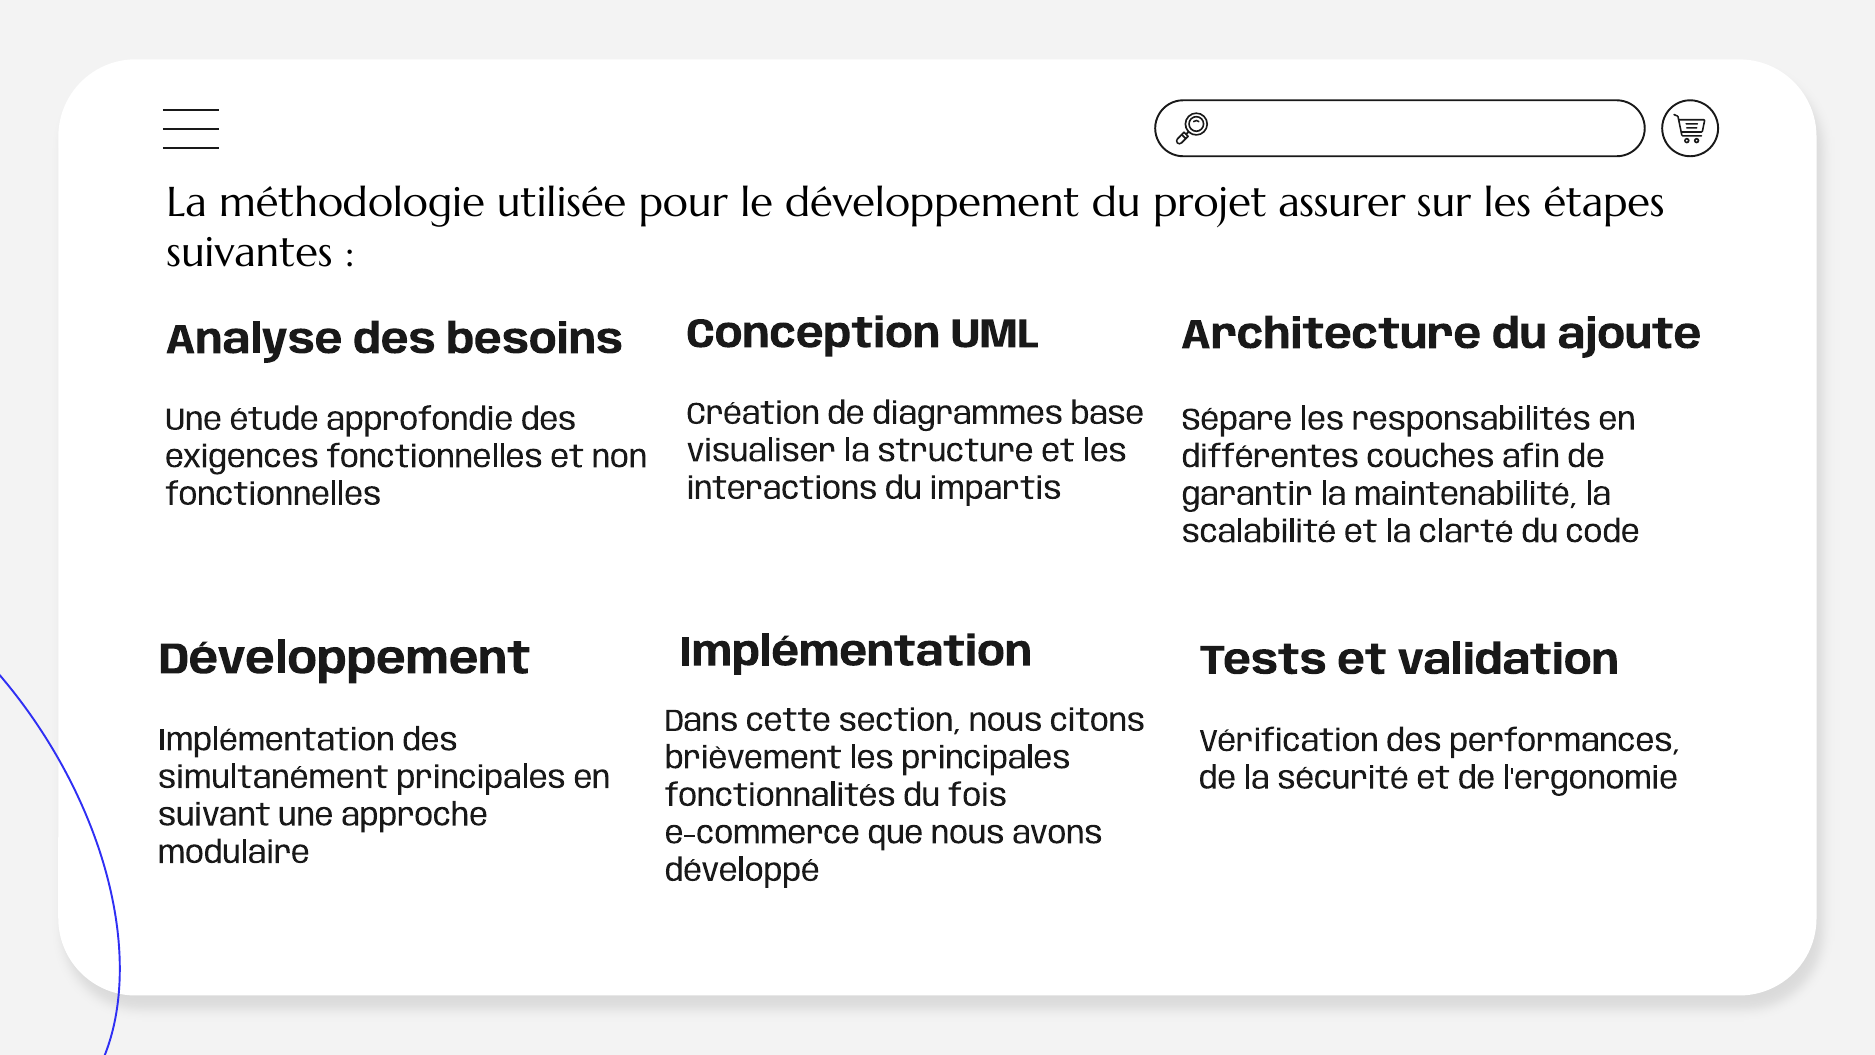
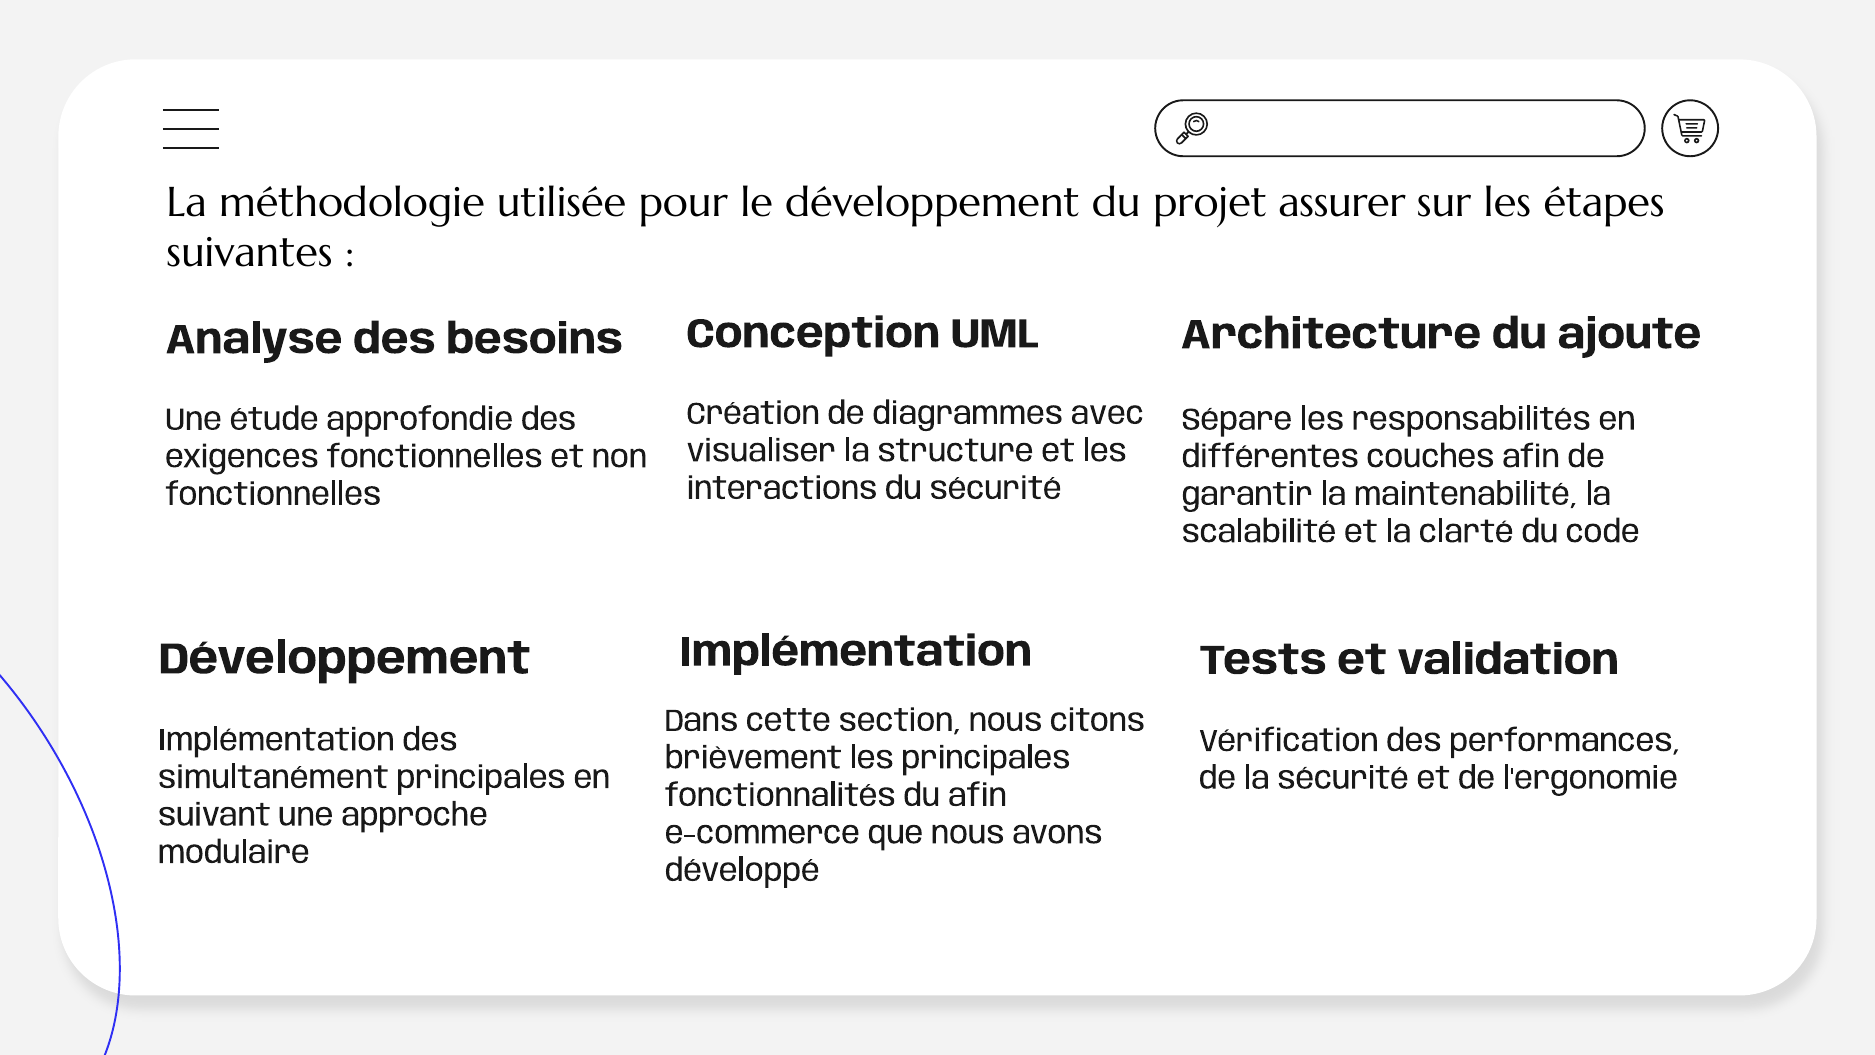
base: base -> avec (1107, 413)
du impartis: impartis -> sécurité (996, 488)
du fois: fois -> afin (978, 795)
